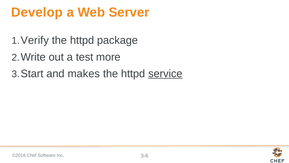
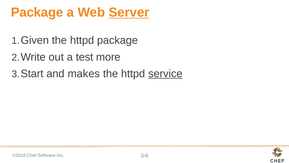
Develop: Develop -> Package (37, 12)
Server underline: none -> present (129, 12)
Verify: Verify -> Given (35, 40)
